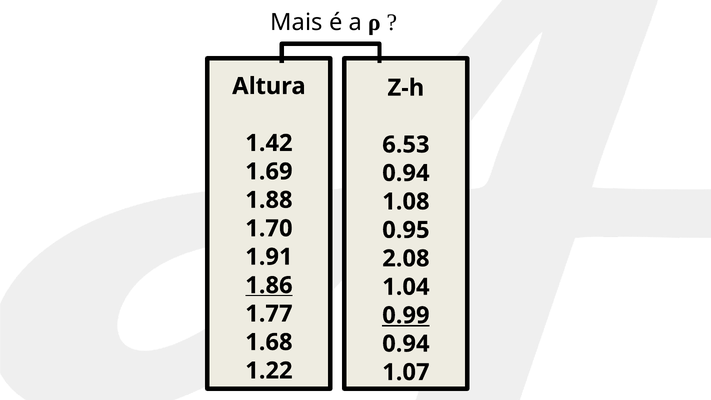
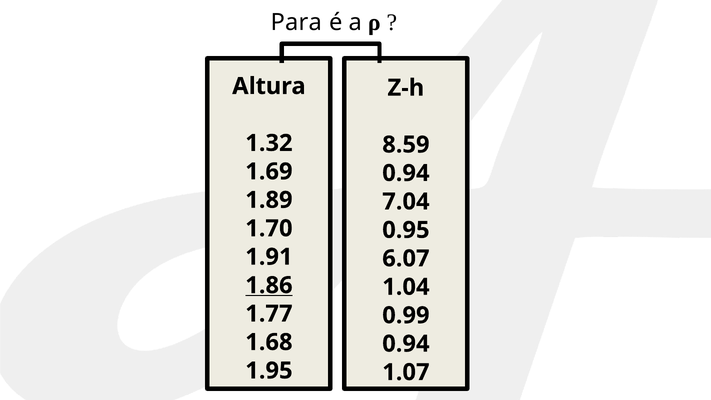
Mais: Mais -> Para (297, 22)
1.42: 1.42 -> 1.32 (269, 143)
6.53: 6.53 -> 8.59 (406, 145)
1.88: 1.88 -> 1.89 (269, 200)
1.08: 1.08 -> 7.04 (406, 202)
2.08: 2.08 -> 6.07 (406, 258)
0.99 underline: present -> none (406, 315)
1.22: 1.22 -> 1.95 (269, 371)
